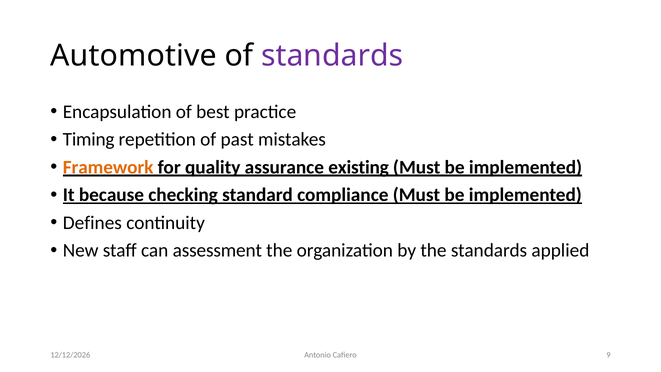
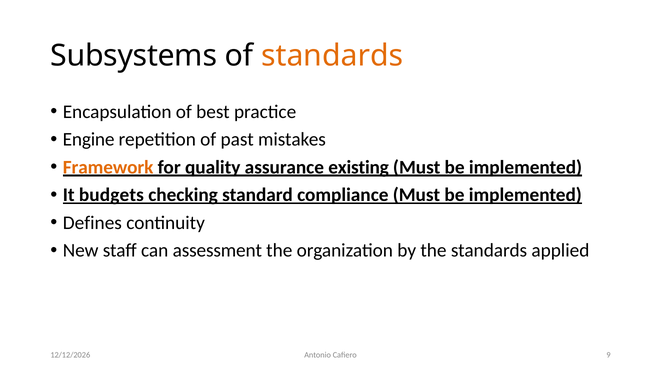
Automotive: Automotive -> Subsystems (134, 56)
standards colour: purple -> orange (332, 56)
Timing: Timing -> Engine (89, 139)
because: because -> budgets (111, 195)
